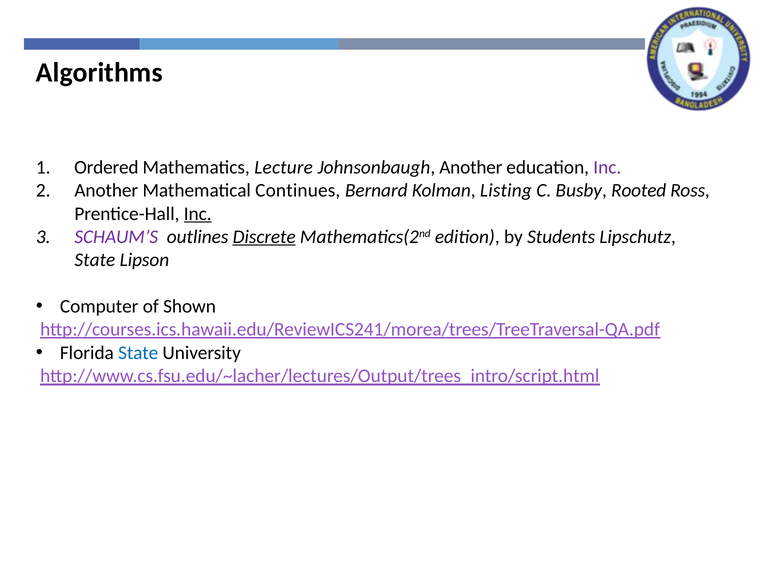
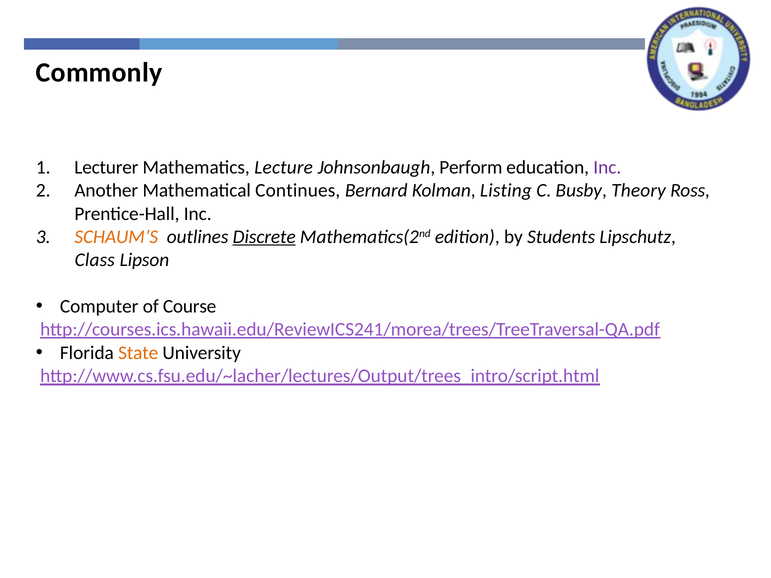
Algorithms: Algorithms -> Commonly (99, 73)
Ordered: Ordered -> Lecturer (106, 168)
Johnsonbaugh Another: Another -> Perform (471, 168)
Rooted: Rooted -> Theory (639, 191)
Inc underline: present -> none (198, 214)
SCHAUM’S colour: purple -> orange (116, 237)
State: State -> Class (95, 260)
Shown: Shown -> Course (190, 306)
State colour: blue -> orange (138, 353)
